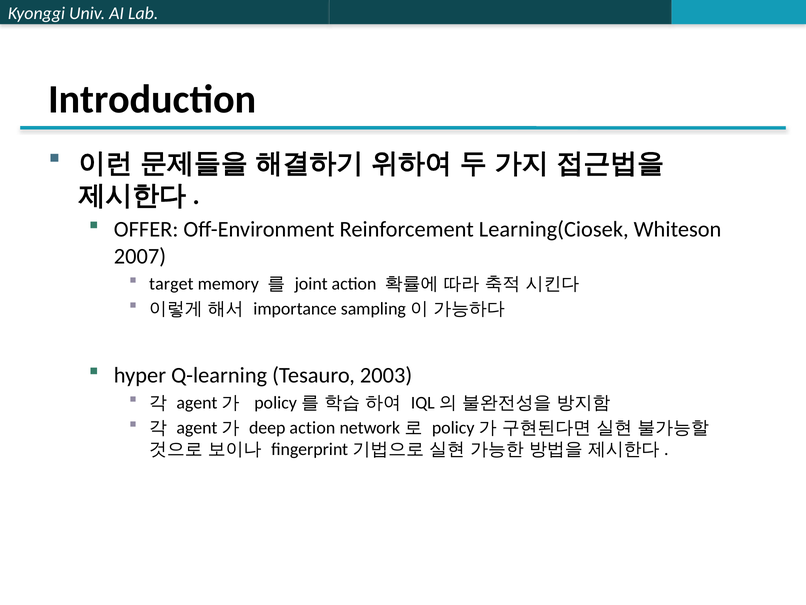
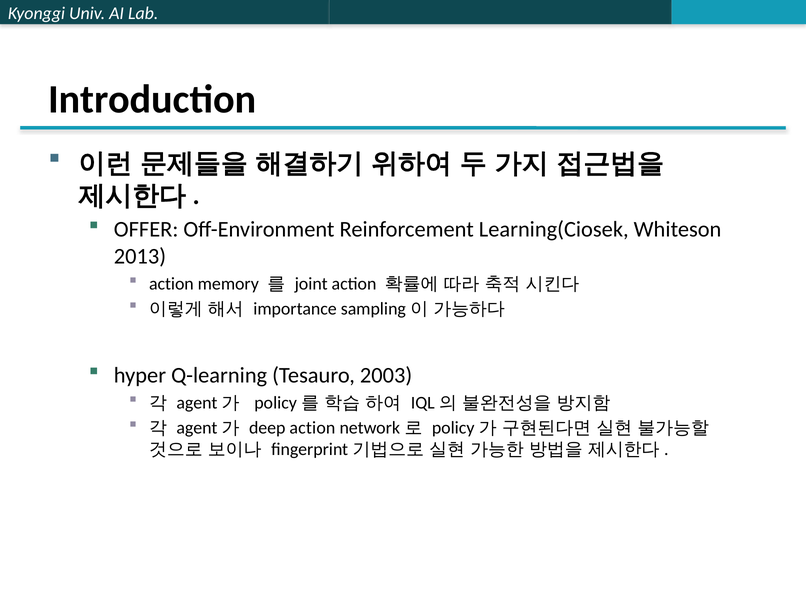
2007: 2007 -> 2013 (140, 256)
target: target -> action (171, 283)
